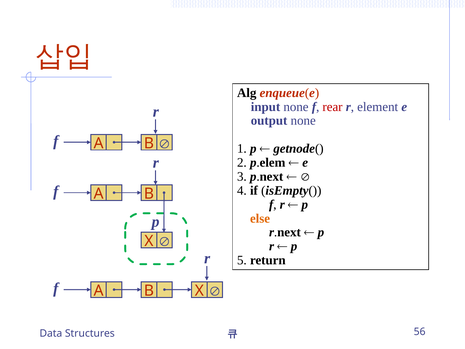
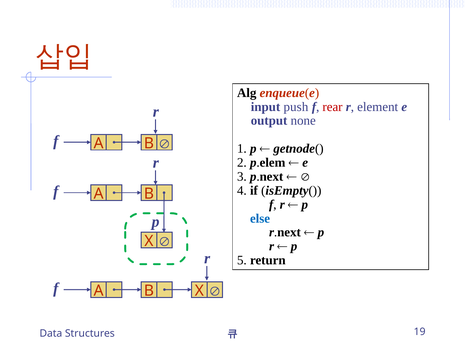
input none: none -> push (296, 107)
else colour: orange -> blue (260, 218)
56: 56 -> 19 (420, 332)
